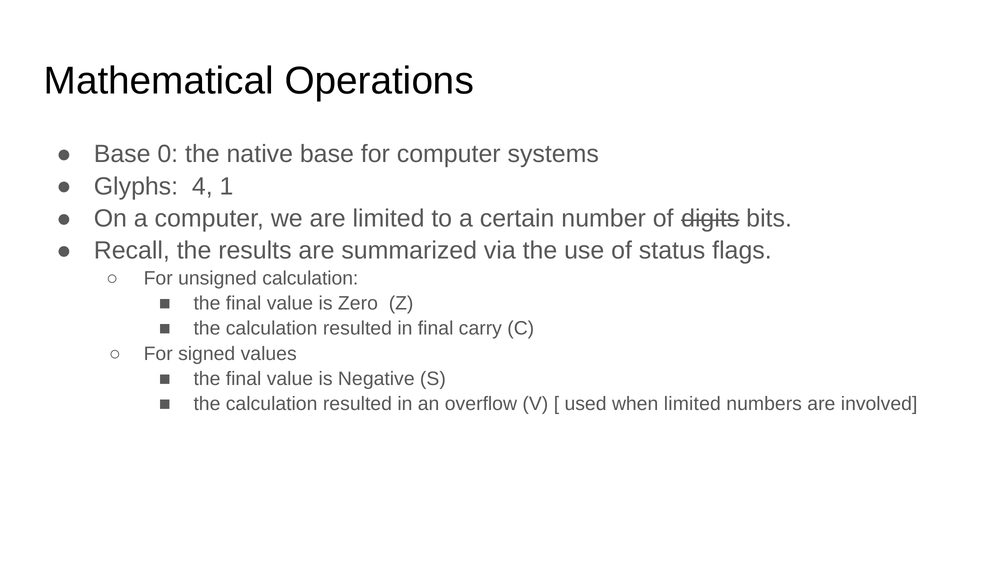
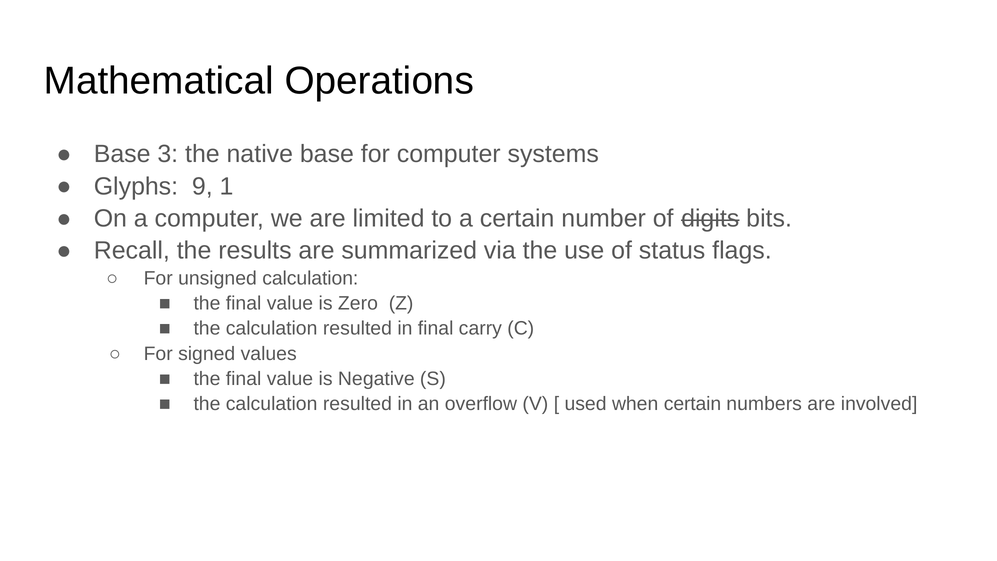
0: 0 -> 3 (168, 154)
4: 4 -> 9 (202, 186)
when limited: limited -> certain (693, 404)
